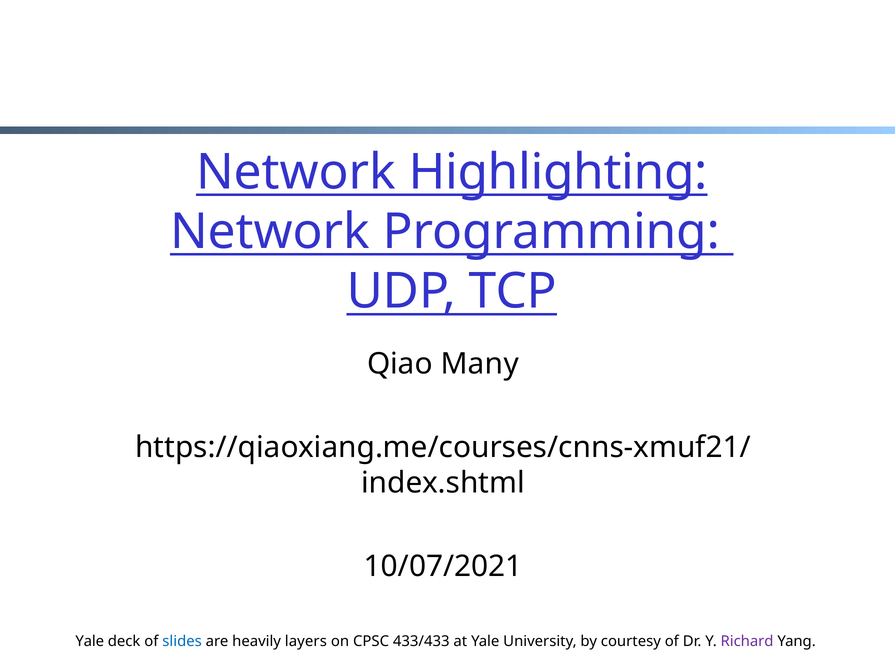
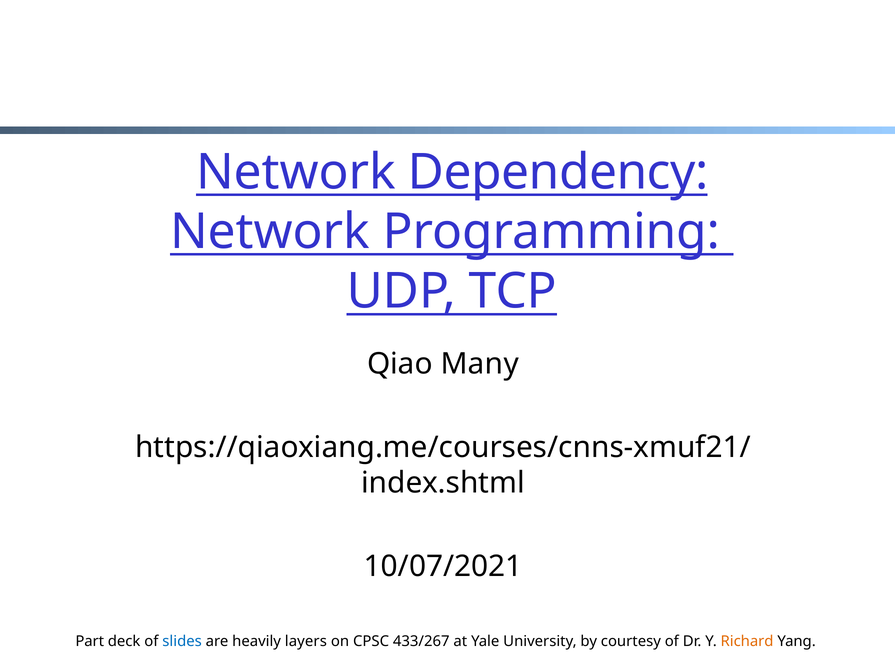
Highlighting: Highlighting -> Dependency (558, 172)
Yale: Yale -> Part (90, 641)
433/433: 433/433 -> 433/267 (421, 641)
Richard colour: purple -> orange (747, 641)
